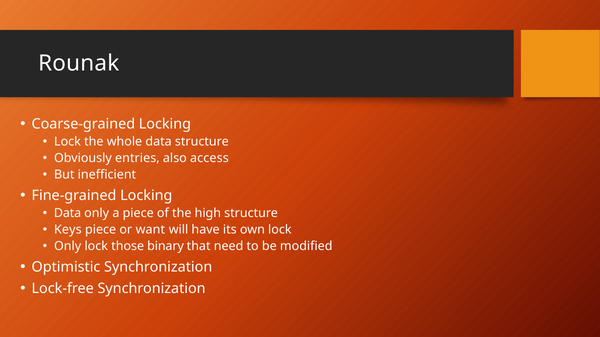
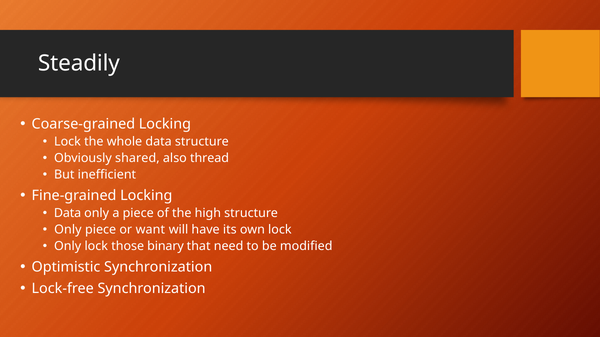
Rounak: Rounak -> Steadily (79, 64)
entries: entries -> shared (137, 158)
access: access -> thread (210, 158)
Keys: Keys -> Only (68, 230)
